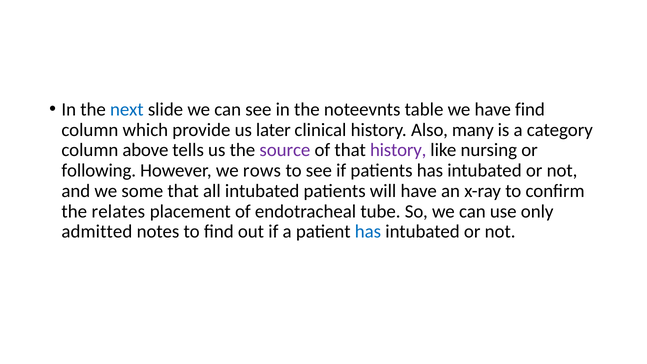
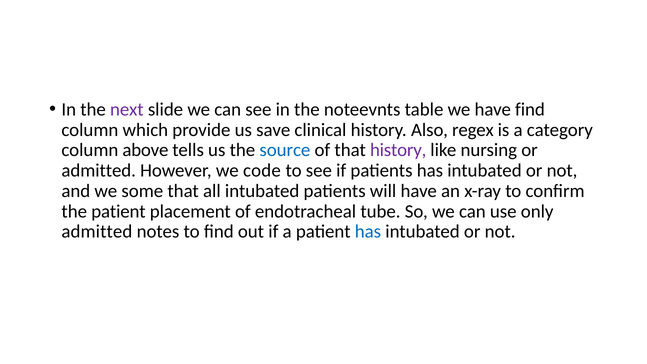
next colour: blue -> purple (127, 109)
later: later -> save (273, 130)
many: many -> regex (473, 130)
source colour: purple -> blue (285, 150)
following: following -> admitted (99, 171)
rows: rows -> code (262, 171)
the relates: relates -> patient (118, 211)
